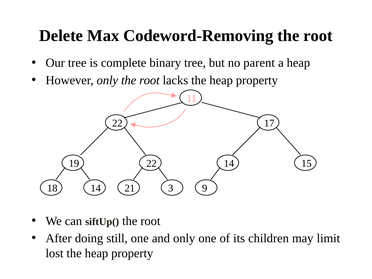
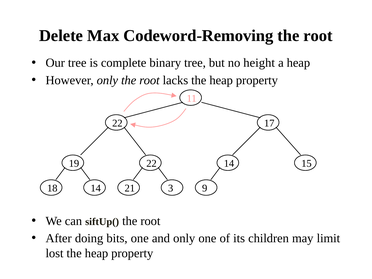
parent: parent -> height (259, 63)
still: still -> bits (117, 238)
